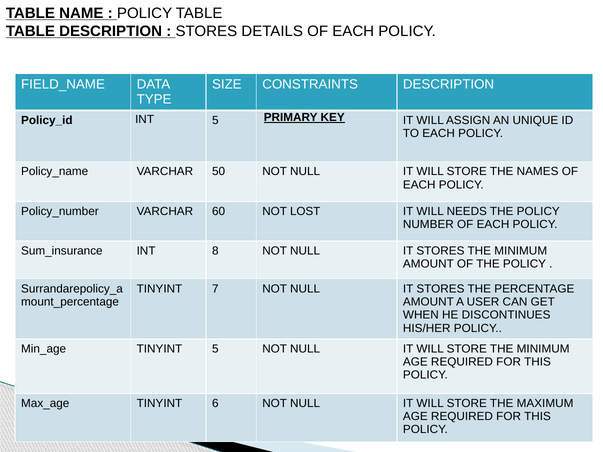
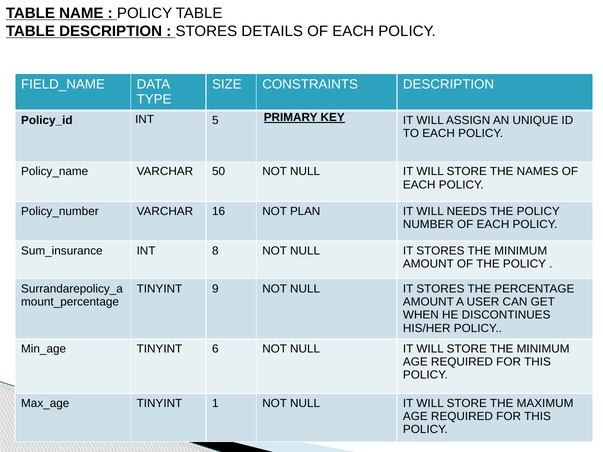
60: 60 -> 16 (219, 211)
LOST: LOST -> PLAN (305, 211)
7: 7 -> 9 (215, 289)
TINYINT 5: 5 -> 6 (215, 349)
6: 6 -> 1 (215, 403)
